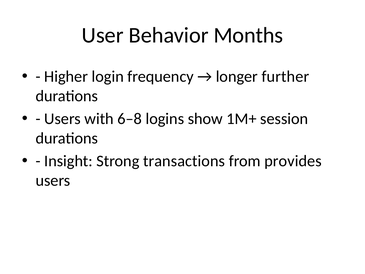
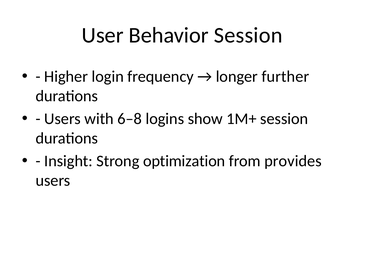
Behavior Months: Months -> Session (248, 35)
transactions: transactions -> optimization (184, 161)
